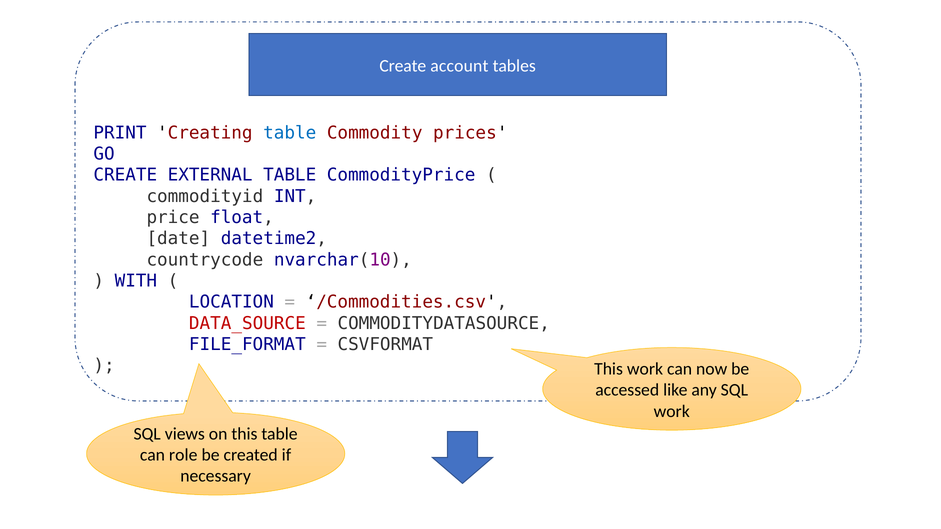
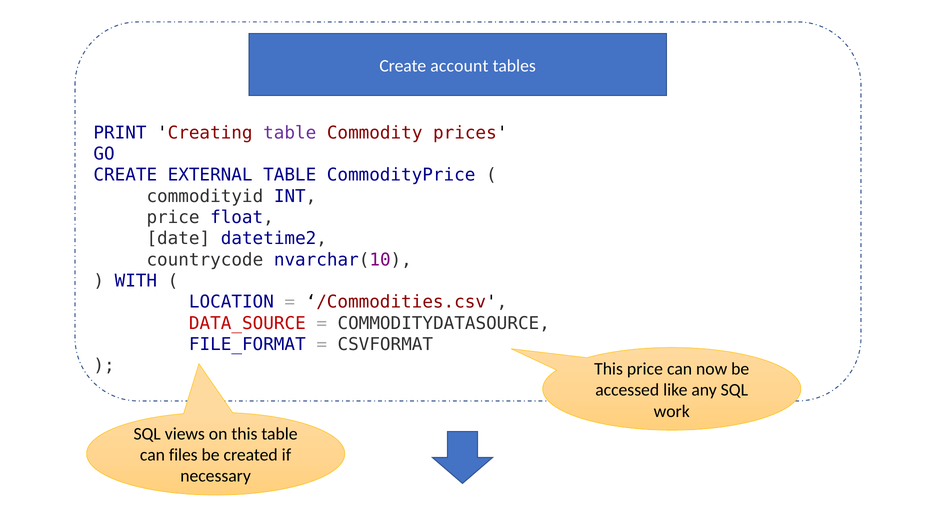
table colour: blue -> purple (290, 133)
This work: work -> price (645, 369)
role: role -> files (183, 455)
